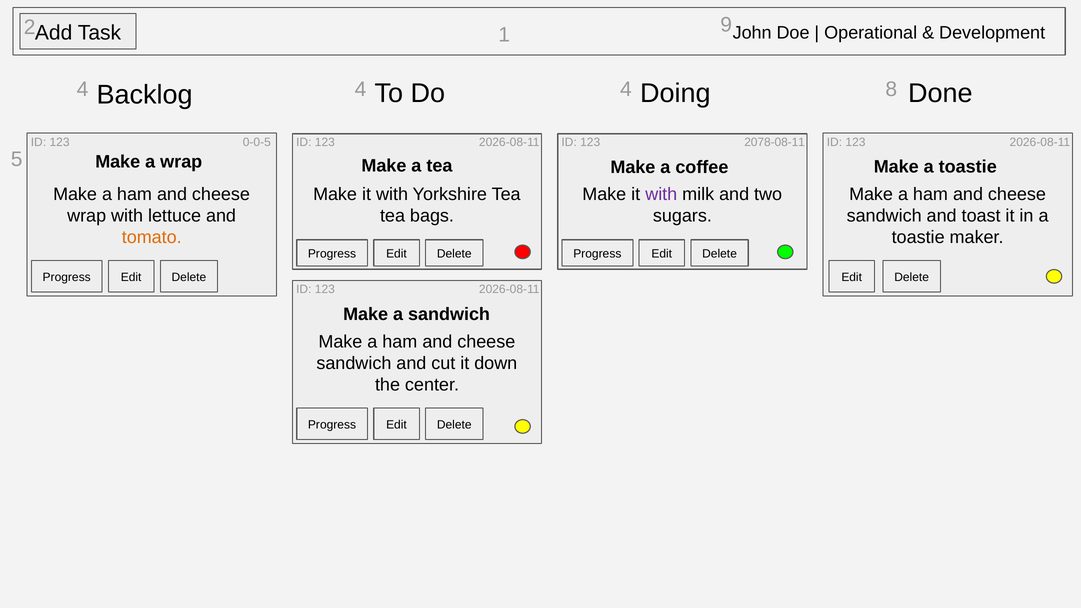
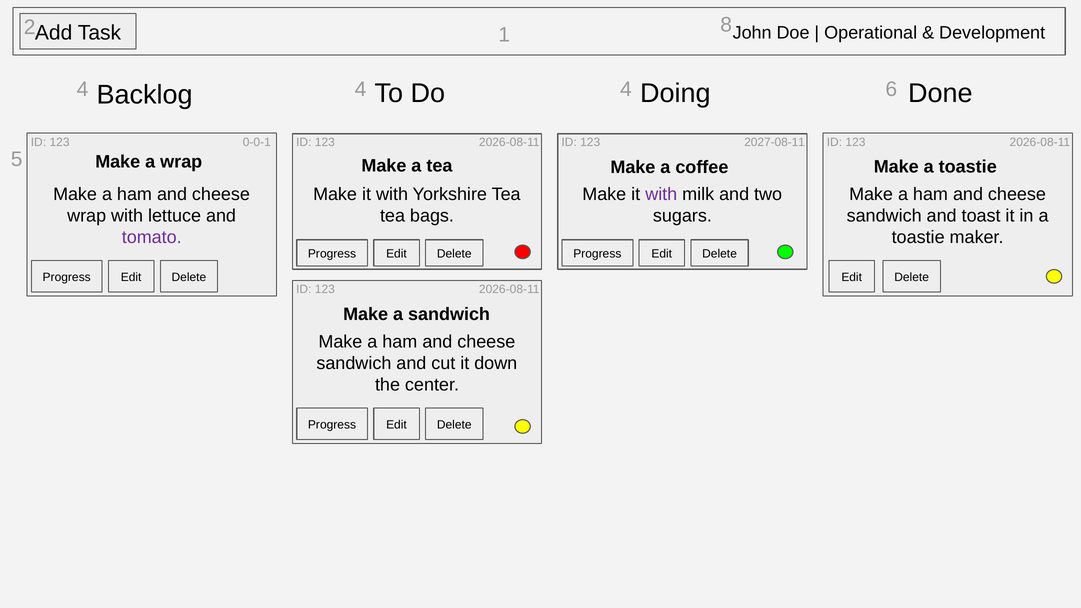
9: 9 -> 8 (726, 25)
8: 8 -> 6 (891, 89)
0-0-5: 0-0-5 -> 0-0-1 (257, 142)
2078-08-11: 2078-08-11 -> 2027-08-11 (775, 142)
tomato colour: orange -> purple (152, 237)
